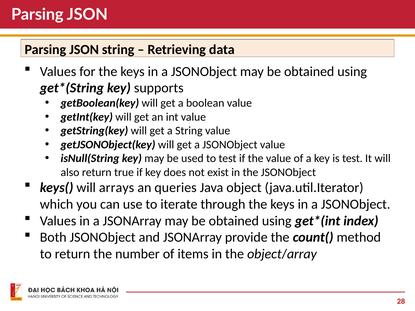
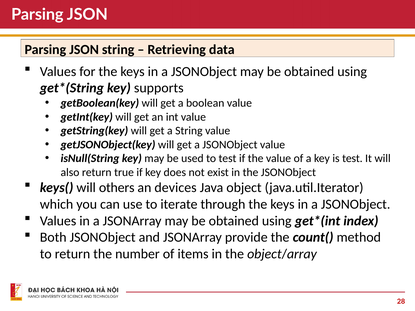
arrays: arrays -> others (117, 188)
queries: queries -> devices (176, 188)
